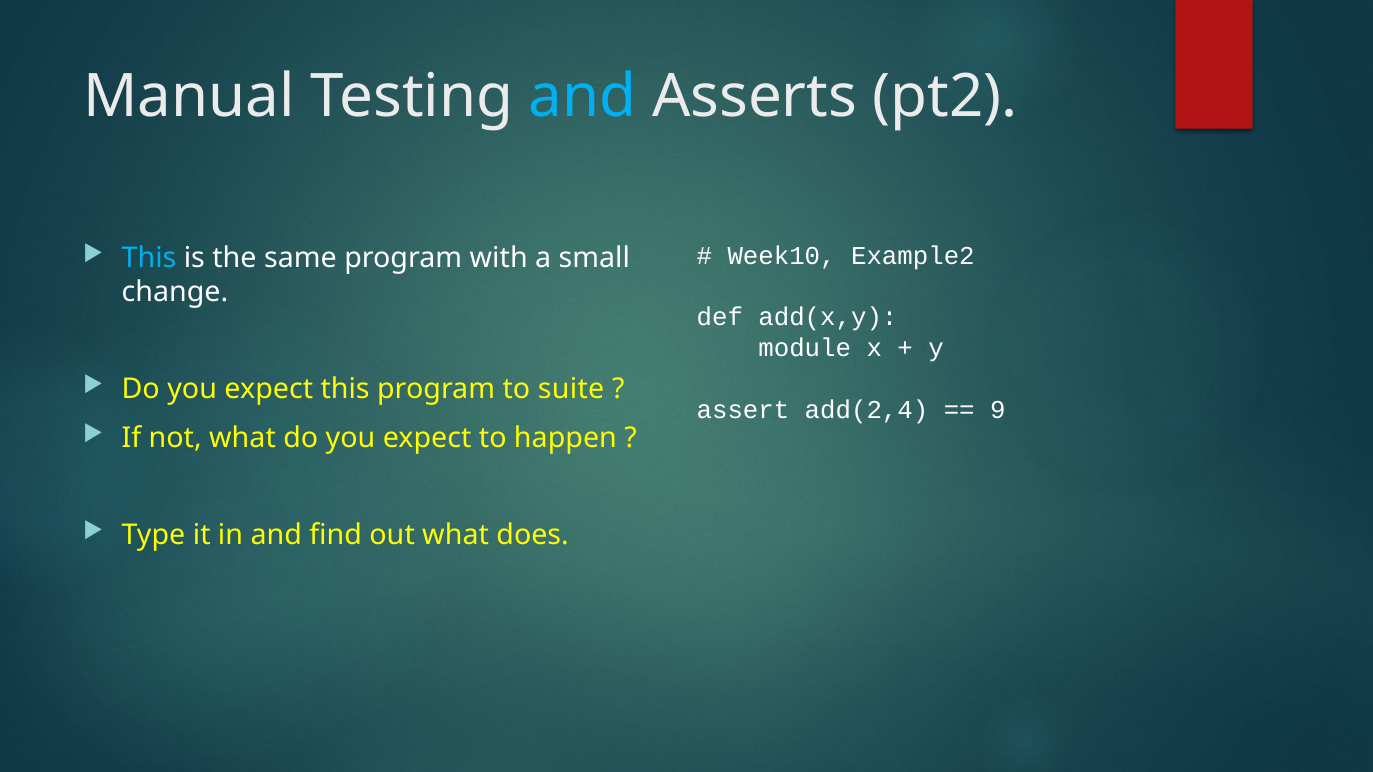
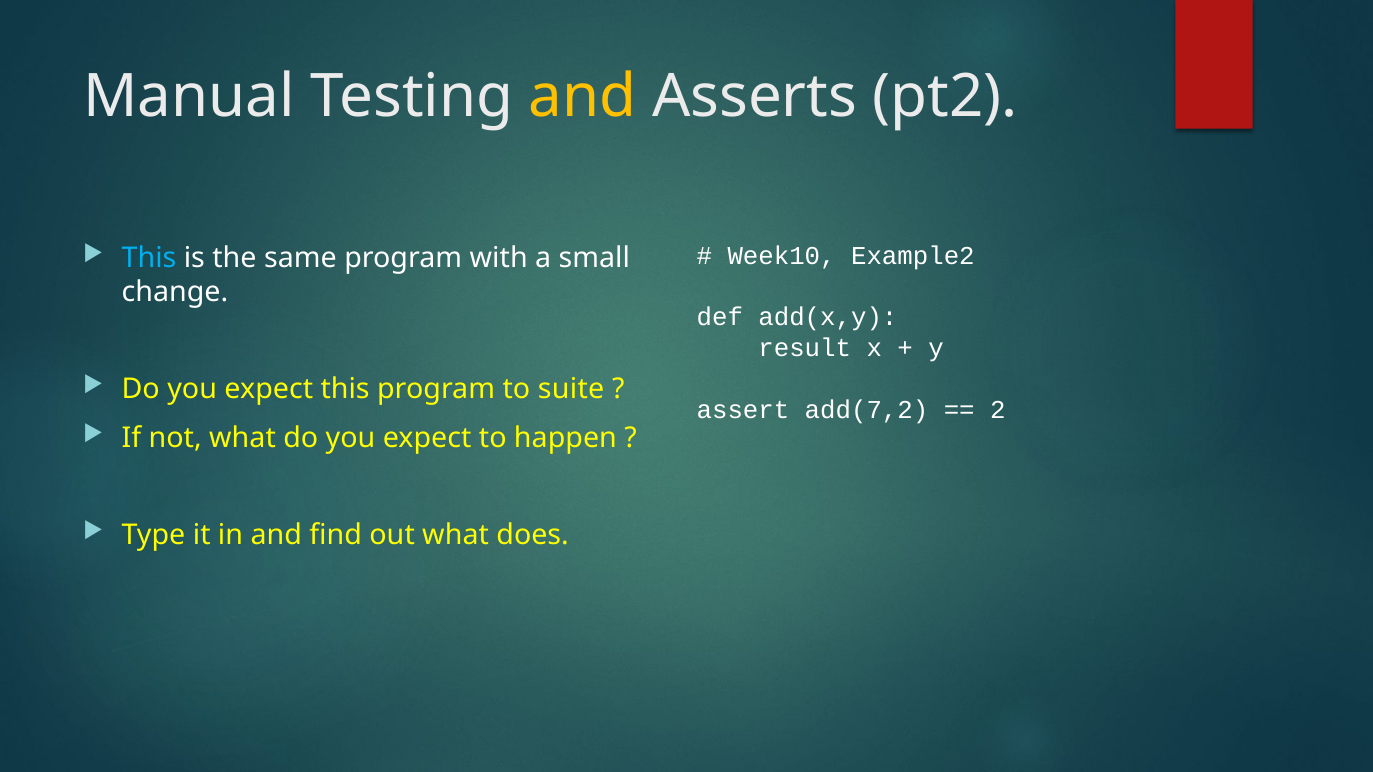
and colour: light blue -> yellow (583, 96)
module: module -> result (805, 349)
add(2,4: add(2,4 -> add(7,2 (867, 410)
9: 9 -> 2 (998, 410)
